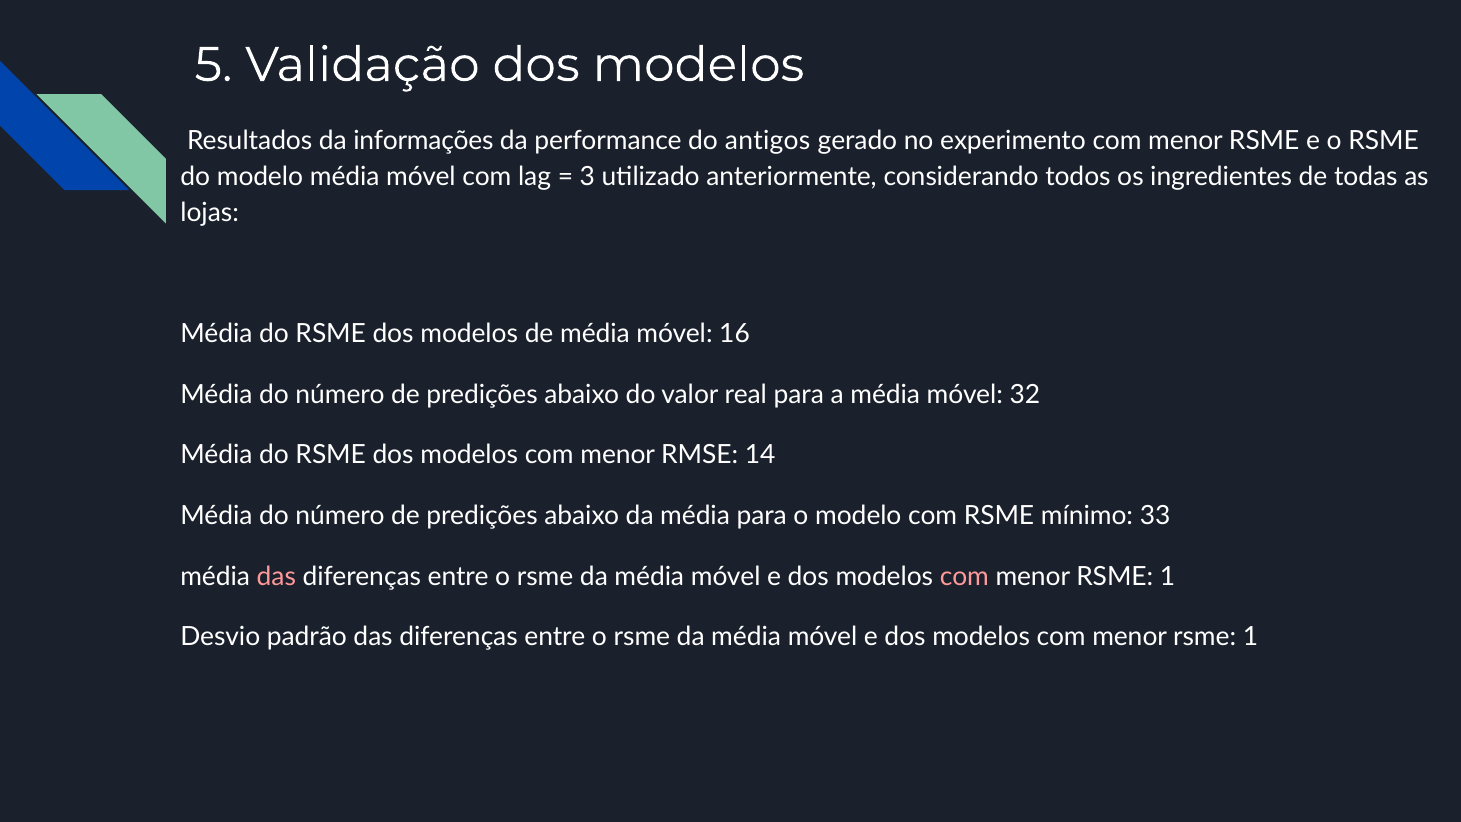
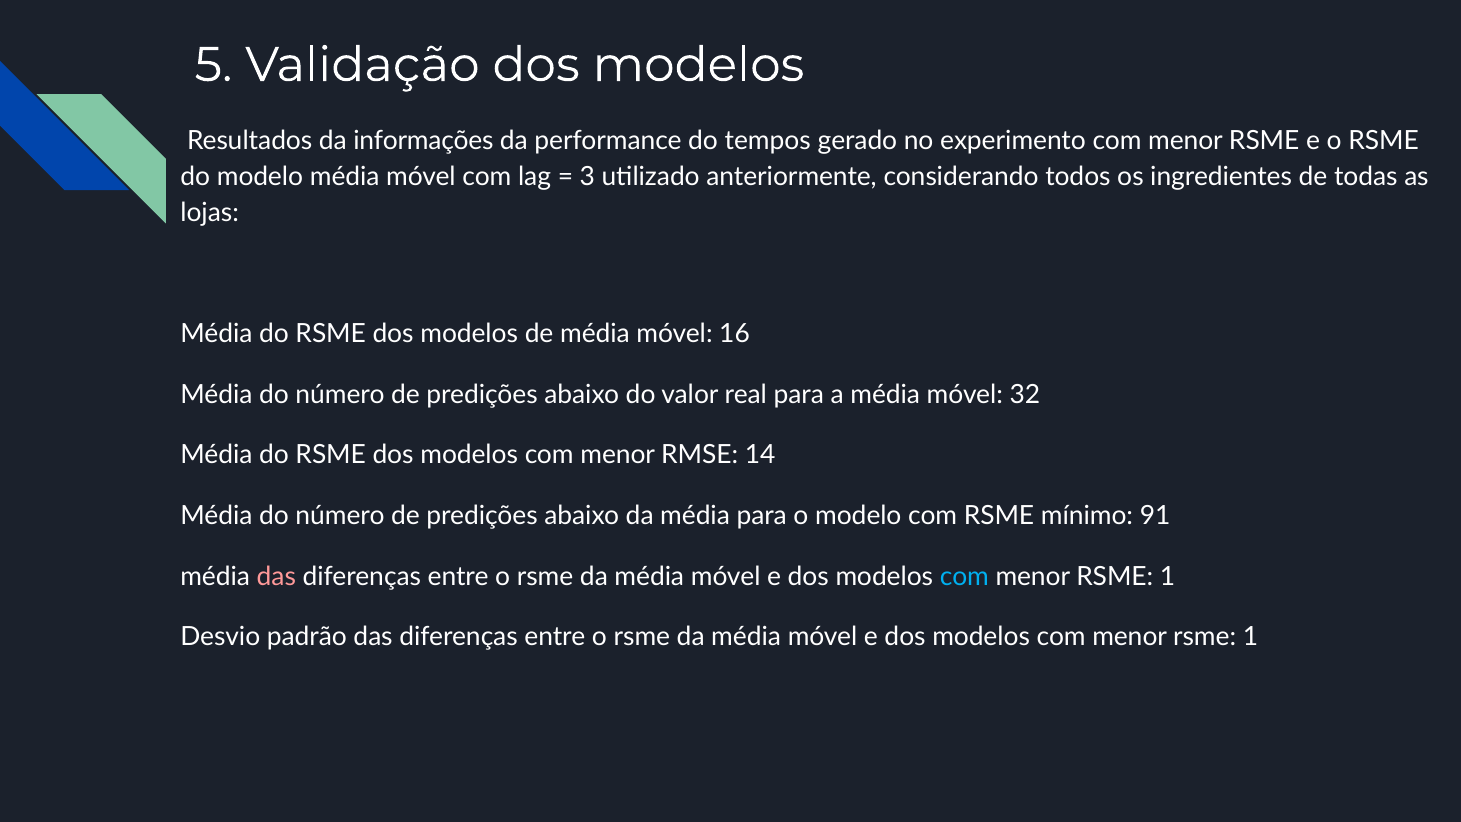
antigos: antigos -> tempos (768, 140)
33: 33 -> 91 (1155, 516)
com colour: pink -> light blue (964, 576)
